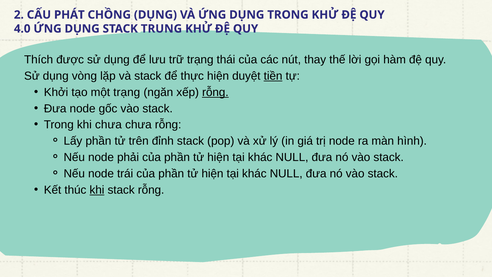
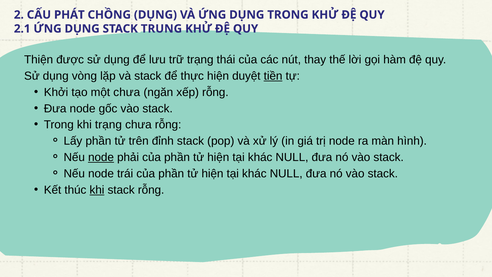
4.0: 4.0 -> 2.1 (22, 29)
Thích: Thích -> Thiện (39, 60)
một trạng: trạng -> chưa (127, 92)
rỗng underline: present -> none (215, 92)
khi chưa: chưa -> trạng (108, 125)
node underline: none -> present (101, 157)
